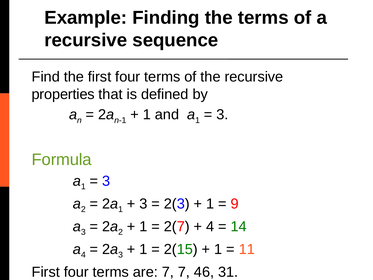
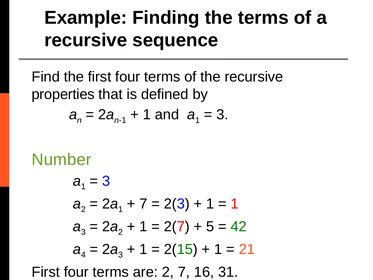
Formula: Formula -> Number (62, 159)
3: 3 -> 7 (143, 204)
9: 9 -> 1 (235, 204)
4: 4 -> 5 (210, 226)
14: 14 -> 42 (239, 226)
11: 11 -> 21 (247, 249)
are 7: 7 -> 2 (168, 272)
46: 46 -> 16 (204, 272)
